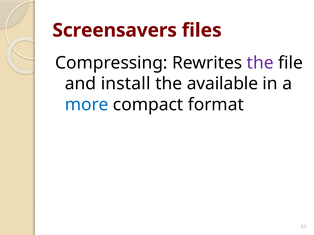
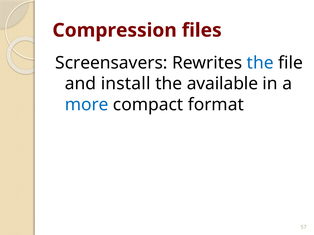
Screensavers: Screensavers -> Compression (115, 30)
Compressing: Compressing -> Screensavers (111, 63)
the colour: purple -> blue (260, 63)
